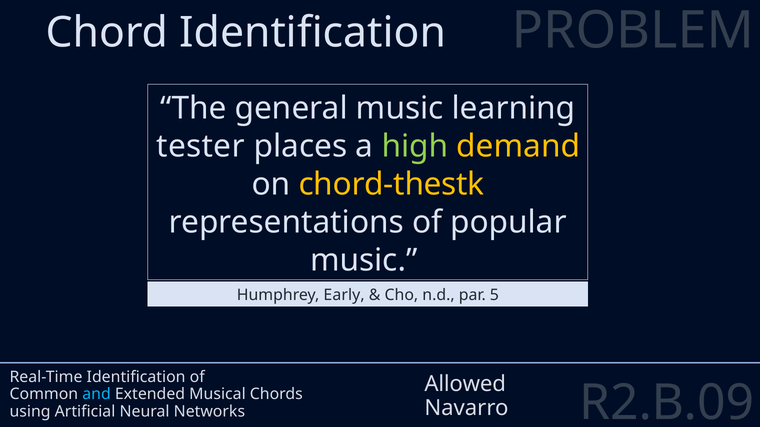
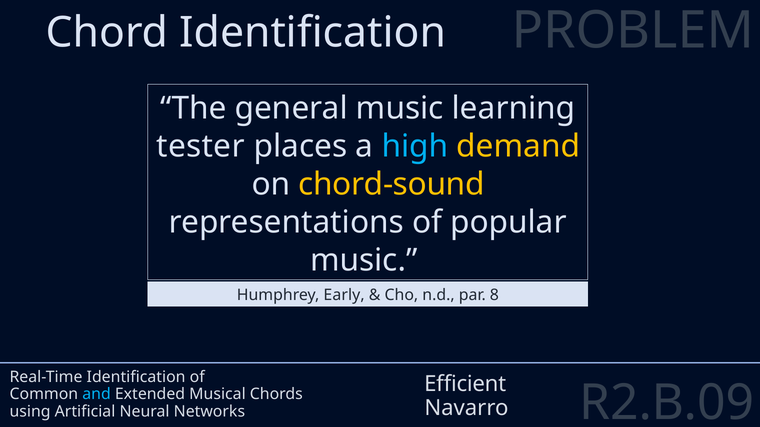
high colour: light green -> light blue (415, 146)
chord-thestk: chord-thestk -> chord-sound (391, 184)
5: 5 -> 8 (494, 295)
Allowed: Allowed -> Efficient (465, 384)
